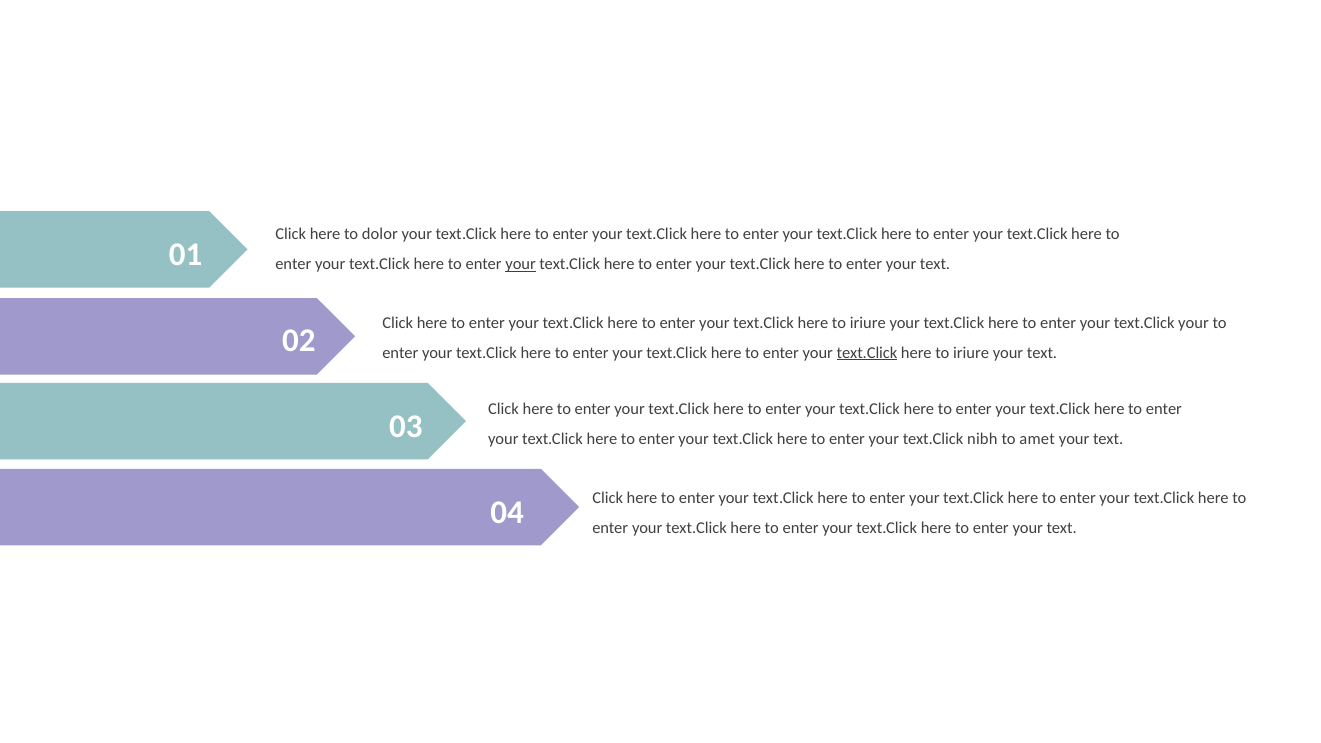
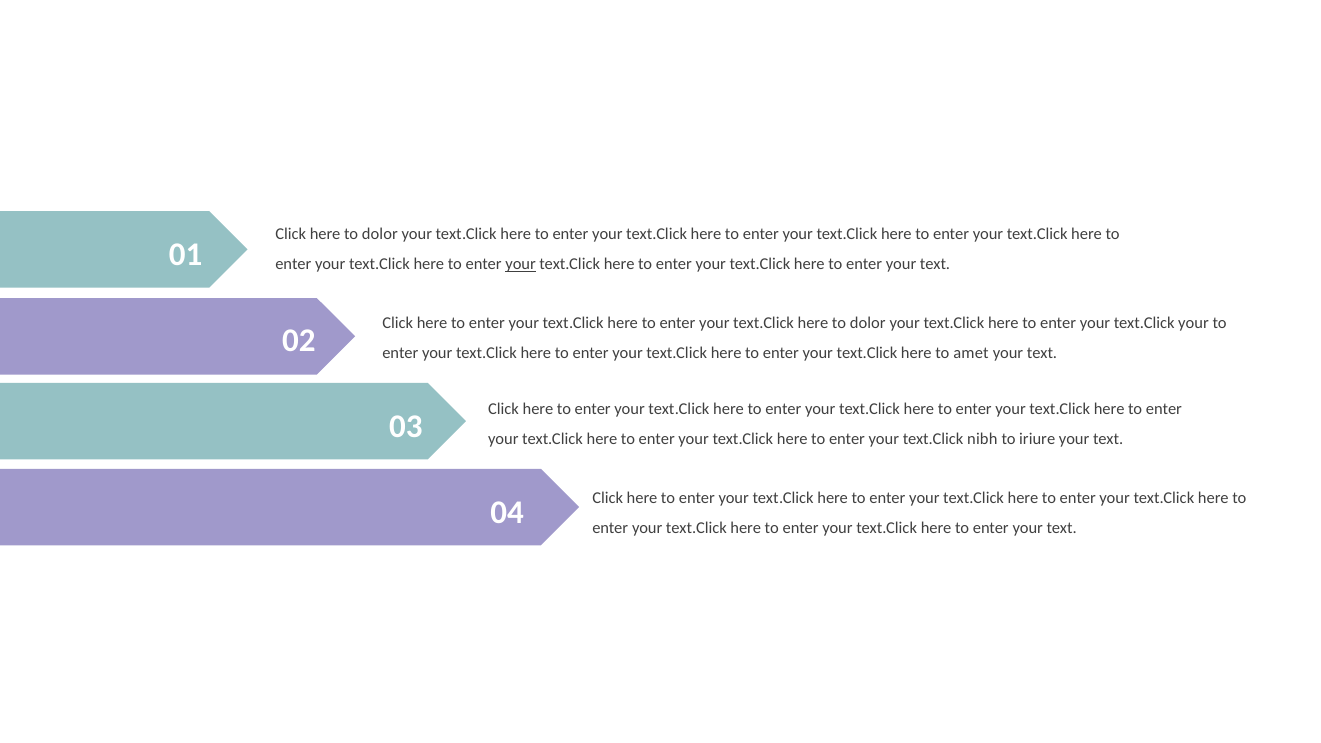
iriure: iriure -> dolor (868, 323)
text.Click underline: present -> none (867, 353)
iriure: iriure -> amet (971, 353)
amet: amet -> iriure (1037, 439)
